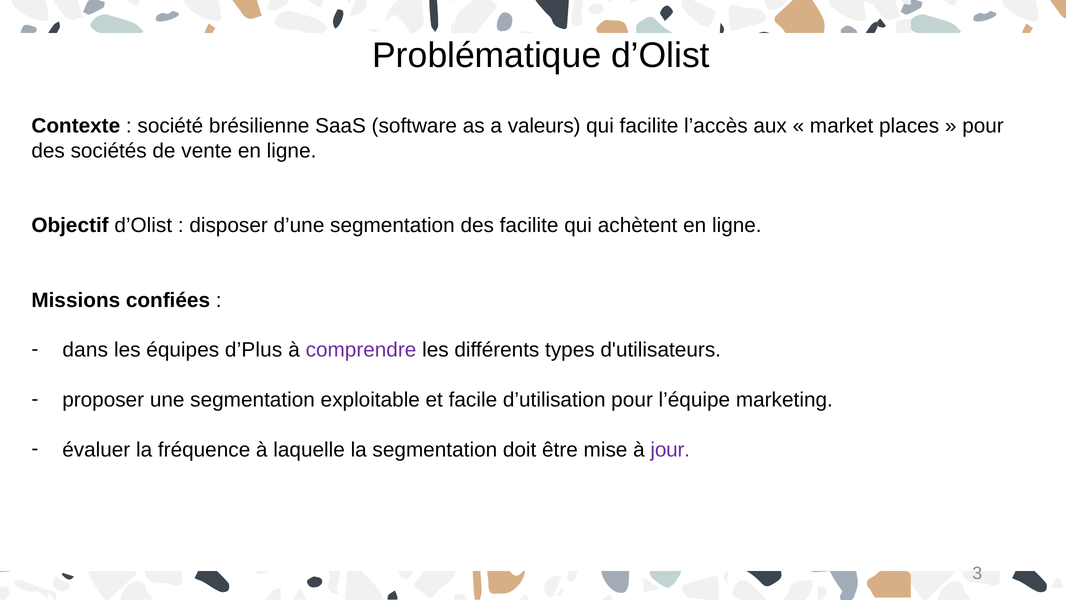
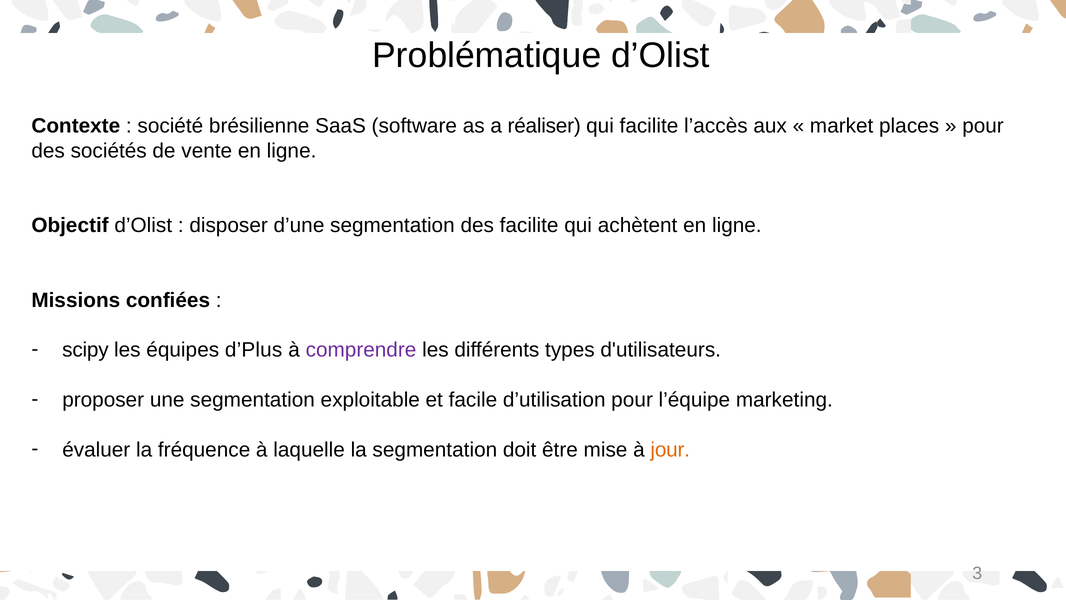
valeurs: valeurs -> réaliser (544, 126)
dans: dans -> scipy (85, 350)
jour colour: purple -> orange (670, 449)
